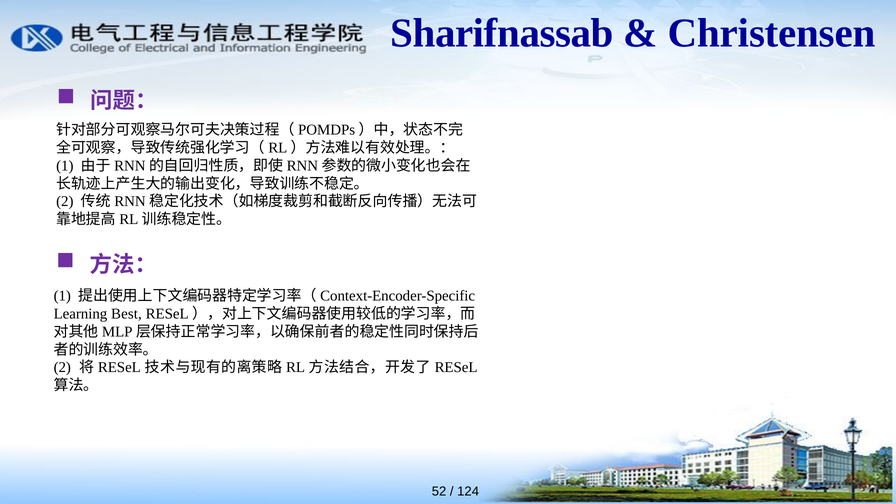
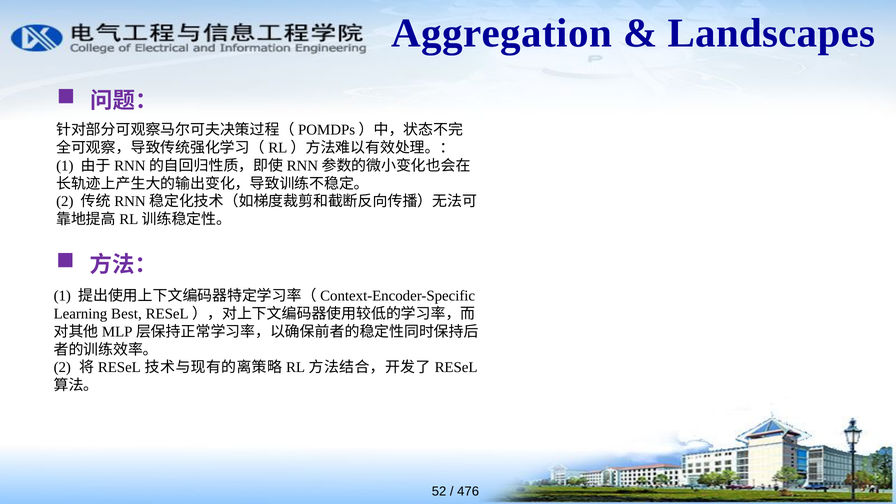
Sharifnassab: Sharifnassab -> Aggregation (502, 33)
Christensen: Christensen -> Landscapes (771, 33)
124: 124 -> 476 (468, 492)
